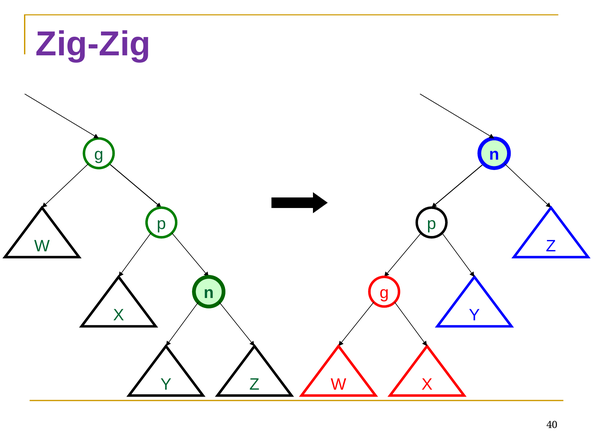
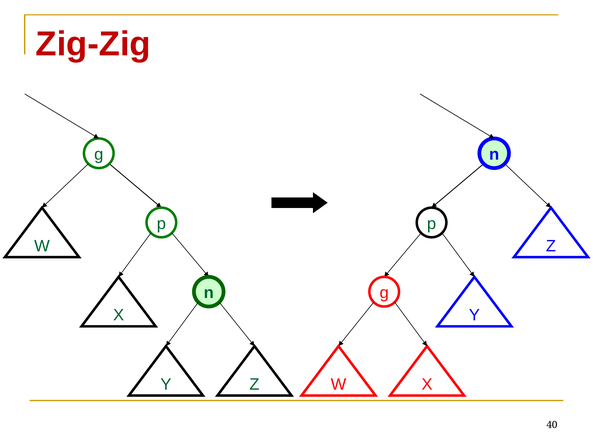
Zig-Zig colour: purple -> red (93, 44)
